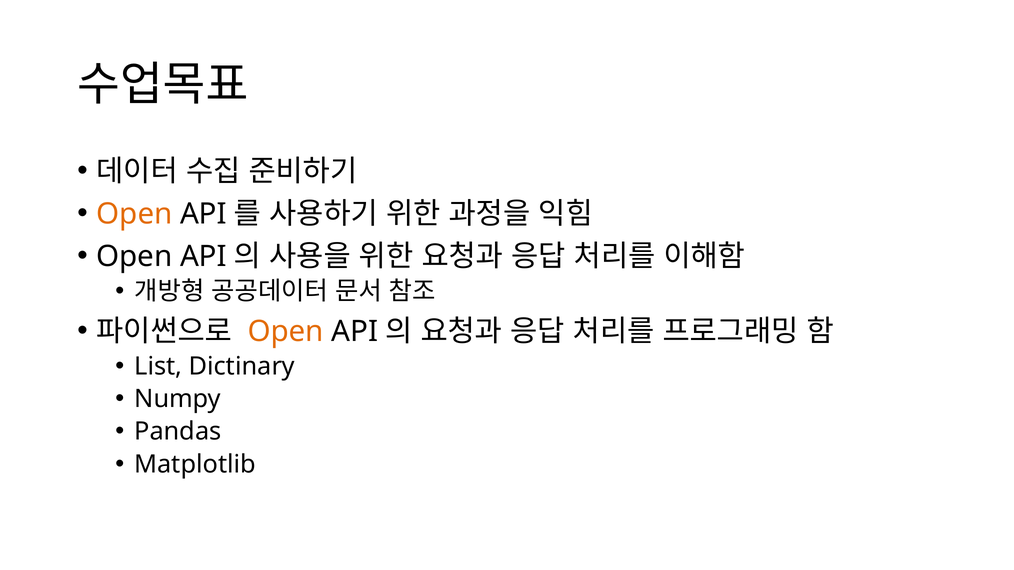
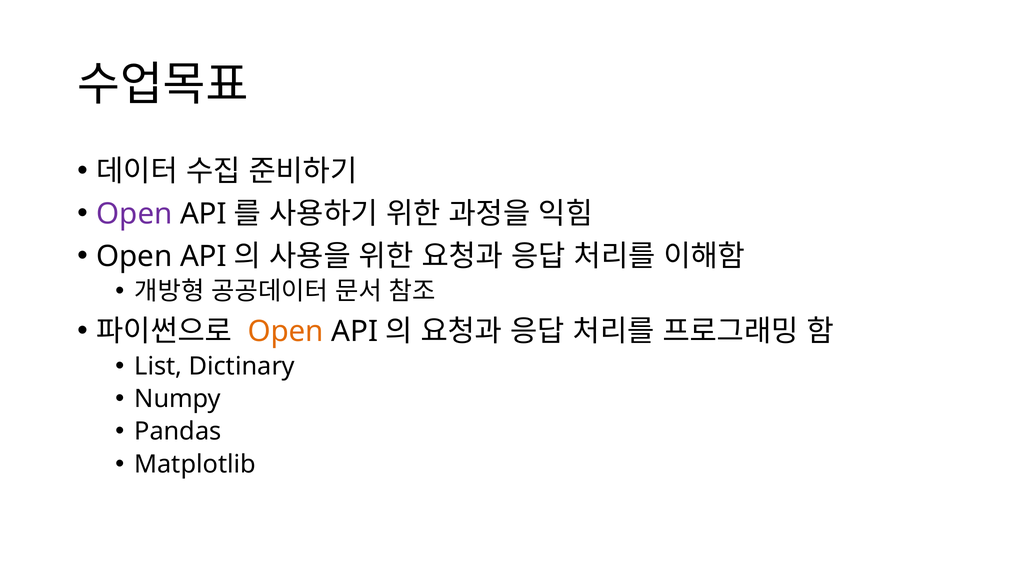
Open colour: orange -> purple (134, 214)
